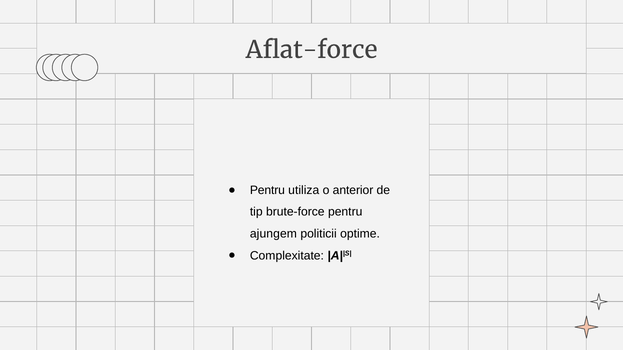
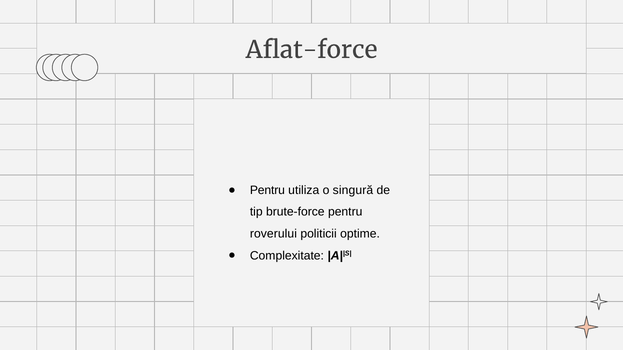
anterior: anterior -> singură (353, 190)
ajungem: ajungem -> roverului (273, 234)
